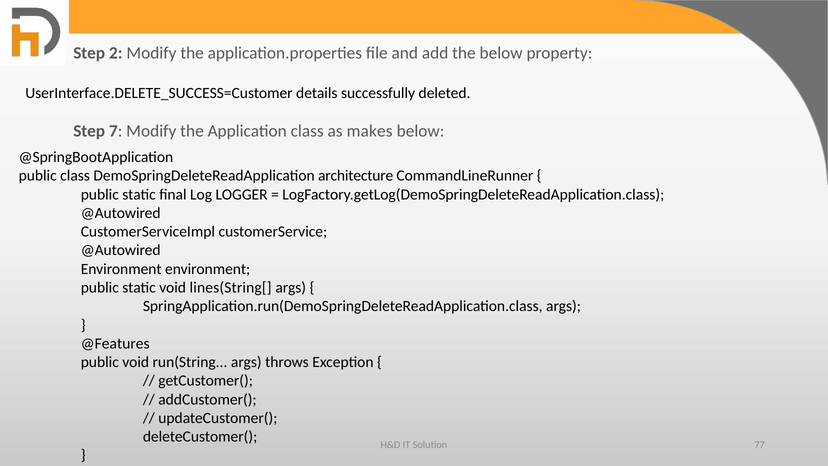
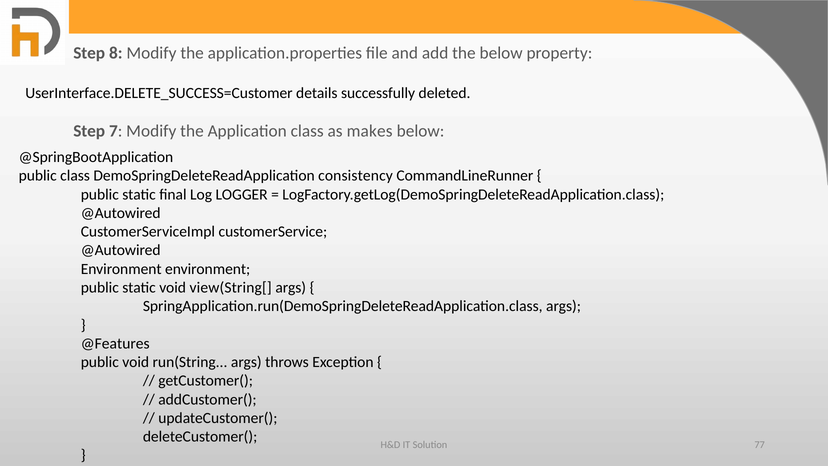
2: 2 -> 8 (116, 53)
architecture: architecture -> consistency (356, 176)
lines(String[: lines(String[ -> view(String[ (231, 287)
